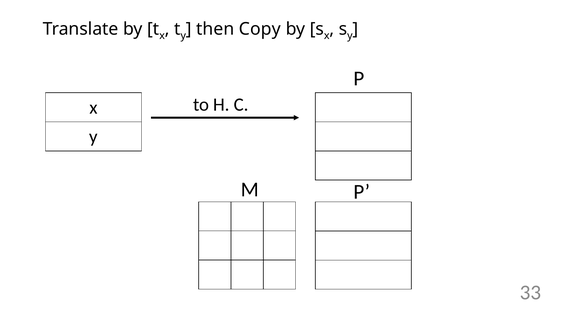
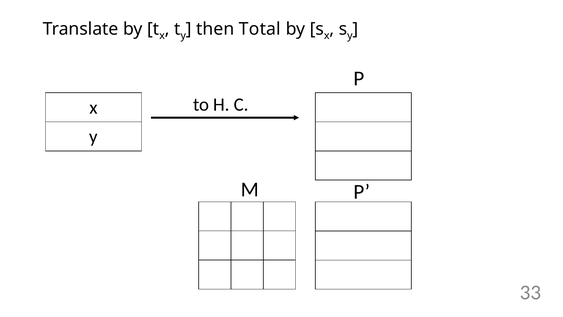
Copy: Copy -> Total (260, 29)
